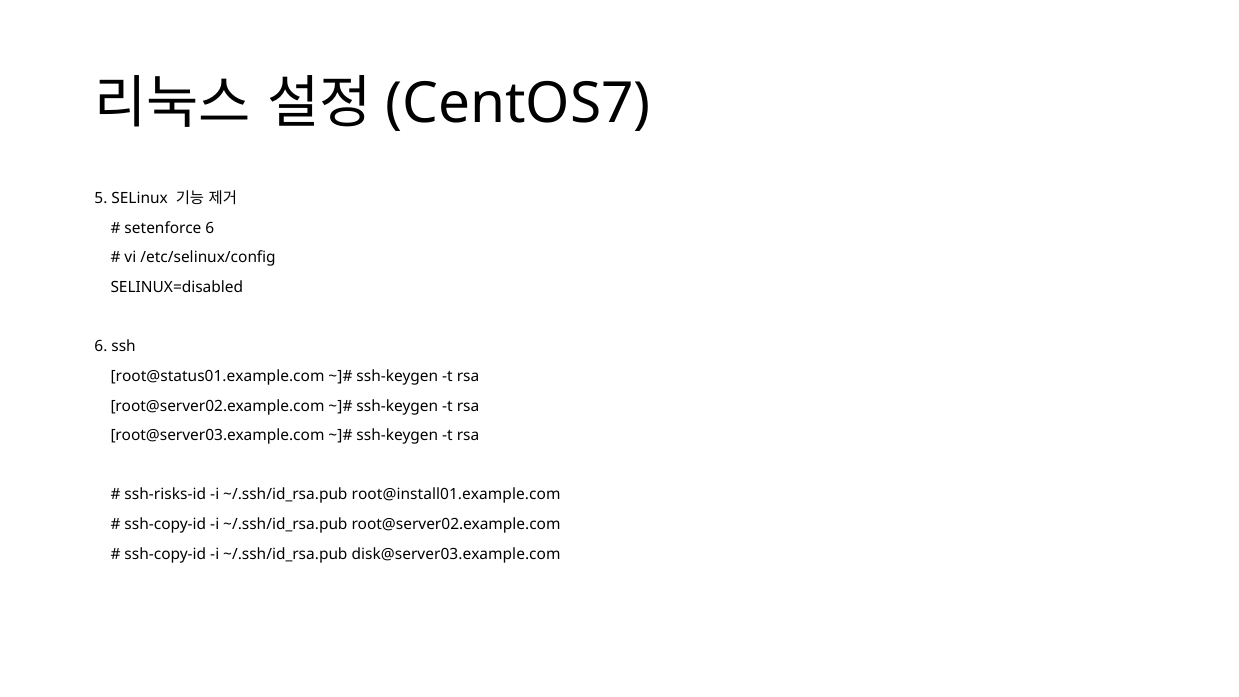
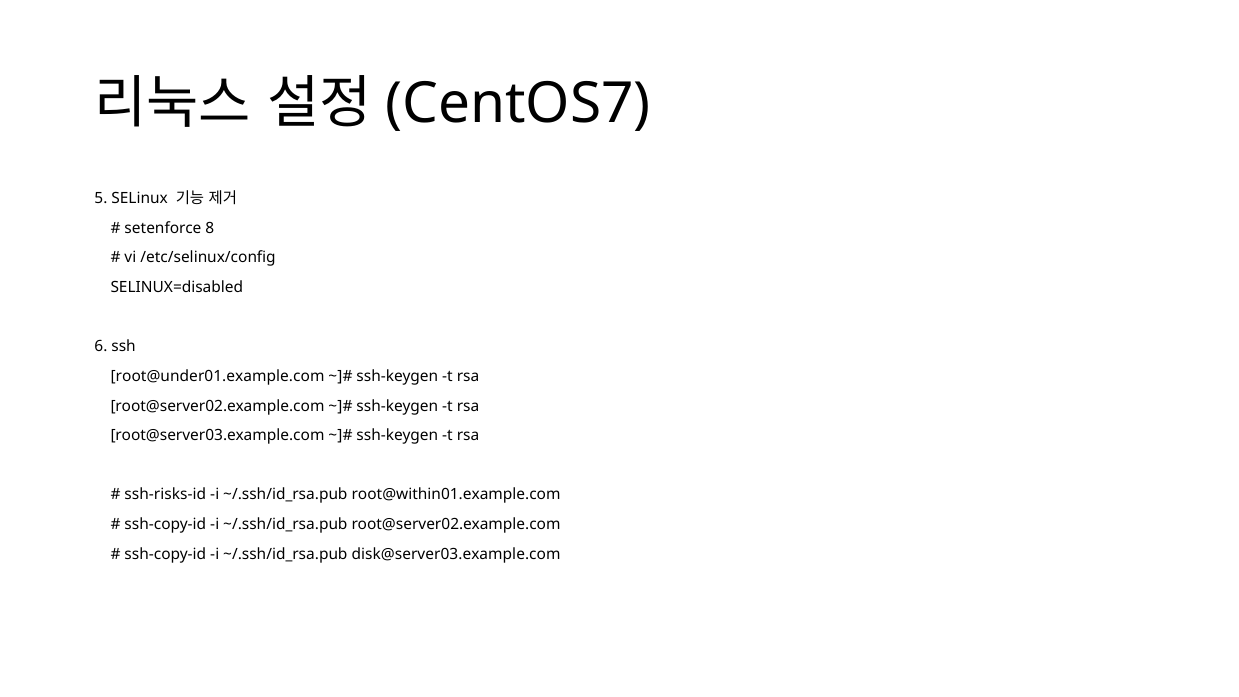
setenforce 6: 6 -> 8 (210, 228)
root@status01.example.com: root@status01.example.com -> root@under01.example.com (218, 376)
root@install01.example.com: root@install01.example.com -> root@within01.example.com (456, 495)
